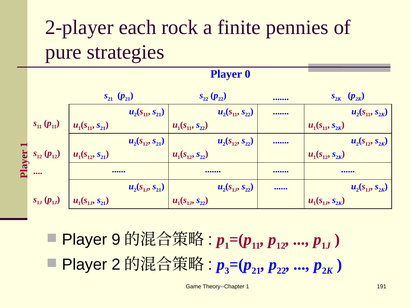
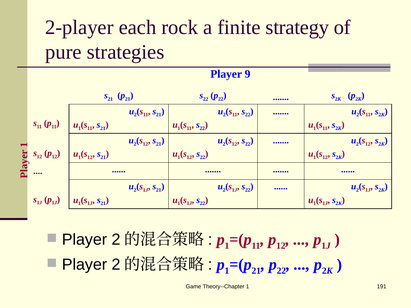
pennies: pennies -> strategy (297, 27)
0: 0 -> 9 (248, 74)
9: 9 -> 2 (116, 240)
3: 3 -> 1 (227, 271)
